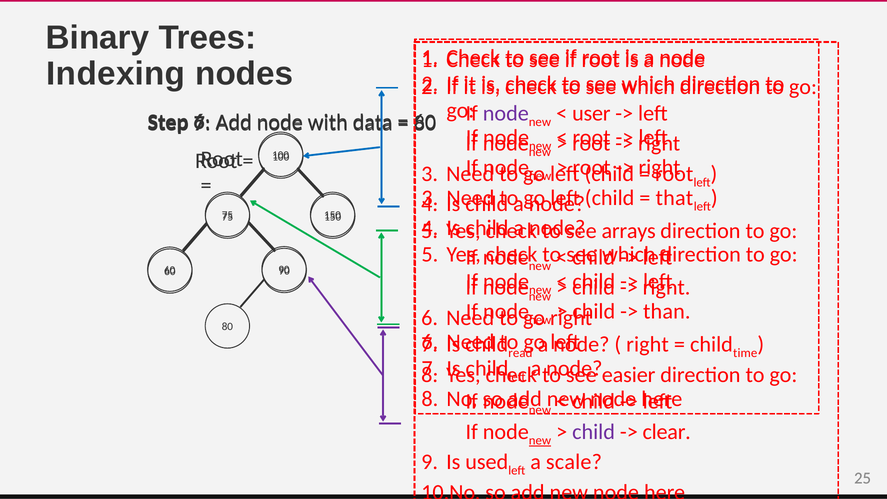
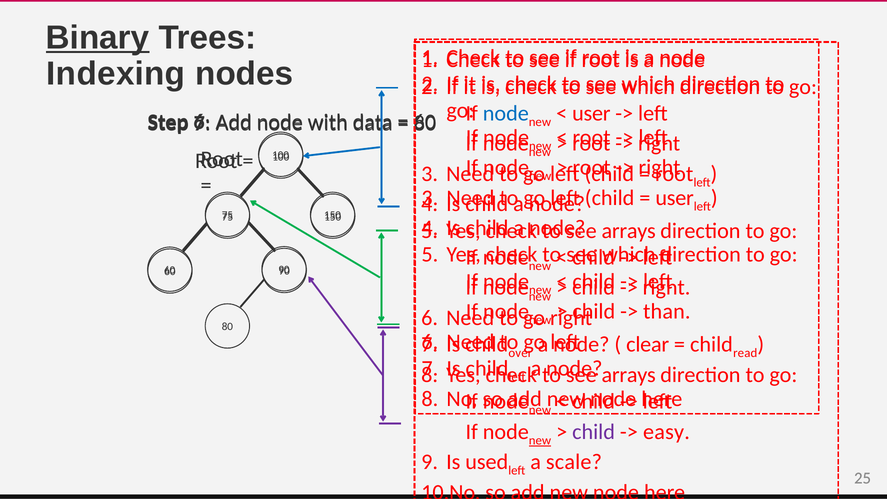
Binary underline: none -> present (98, 38)
node colour: purple -> blue (506, 113)
that: that -> user (675, 198)
read: read -> over (520, 353)
right: right -> clear (648, 344)
time: time -> read (745, 353)
easier: easier -> arrays (629, 375)
clear: clear -> easy (666, 432)
